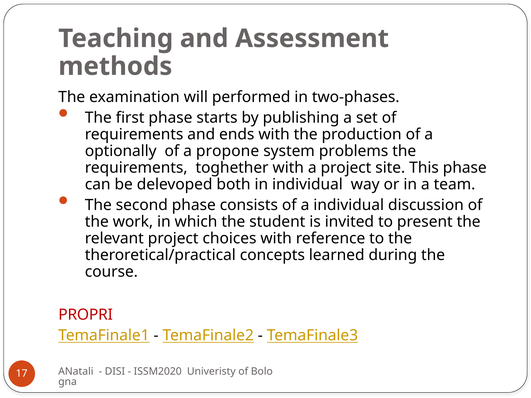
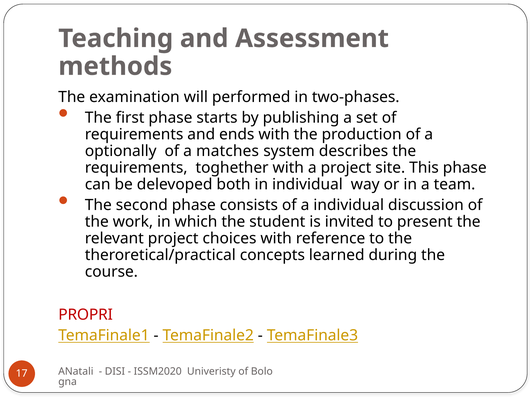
propone: propone -> matches (228, 151)
problems: problems -> describes (354, 151)
